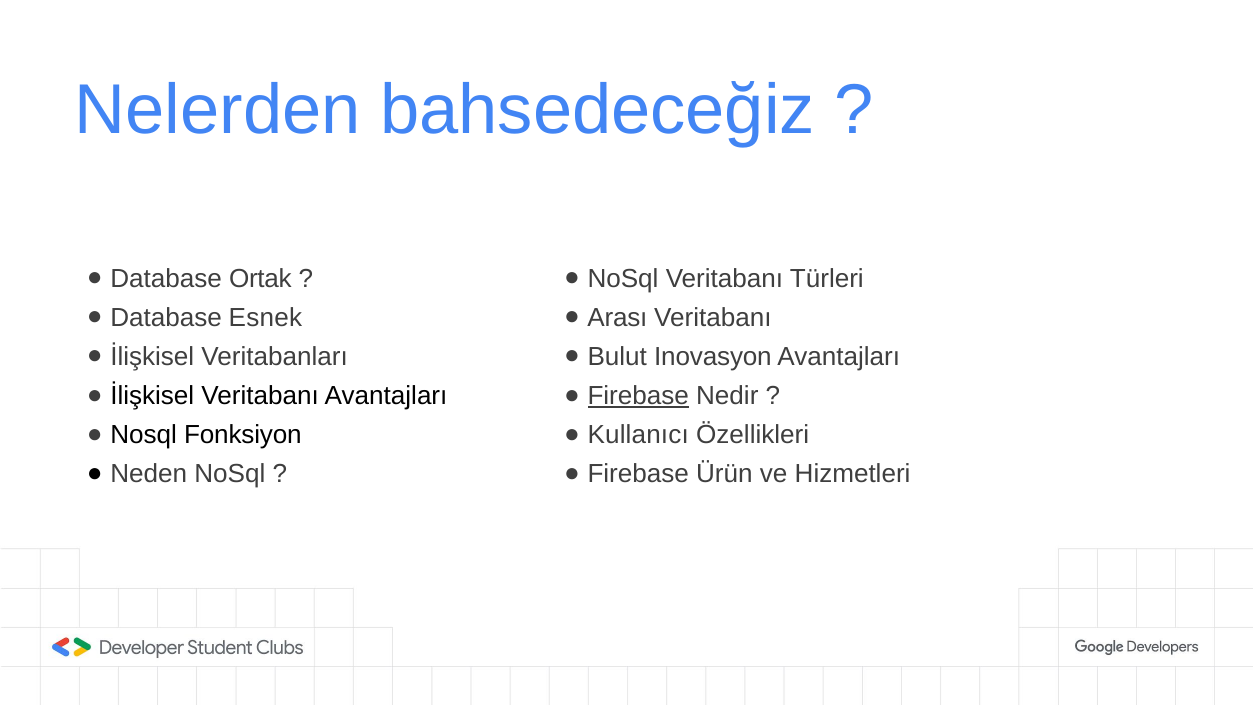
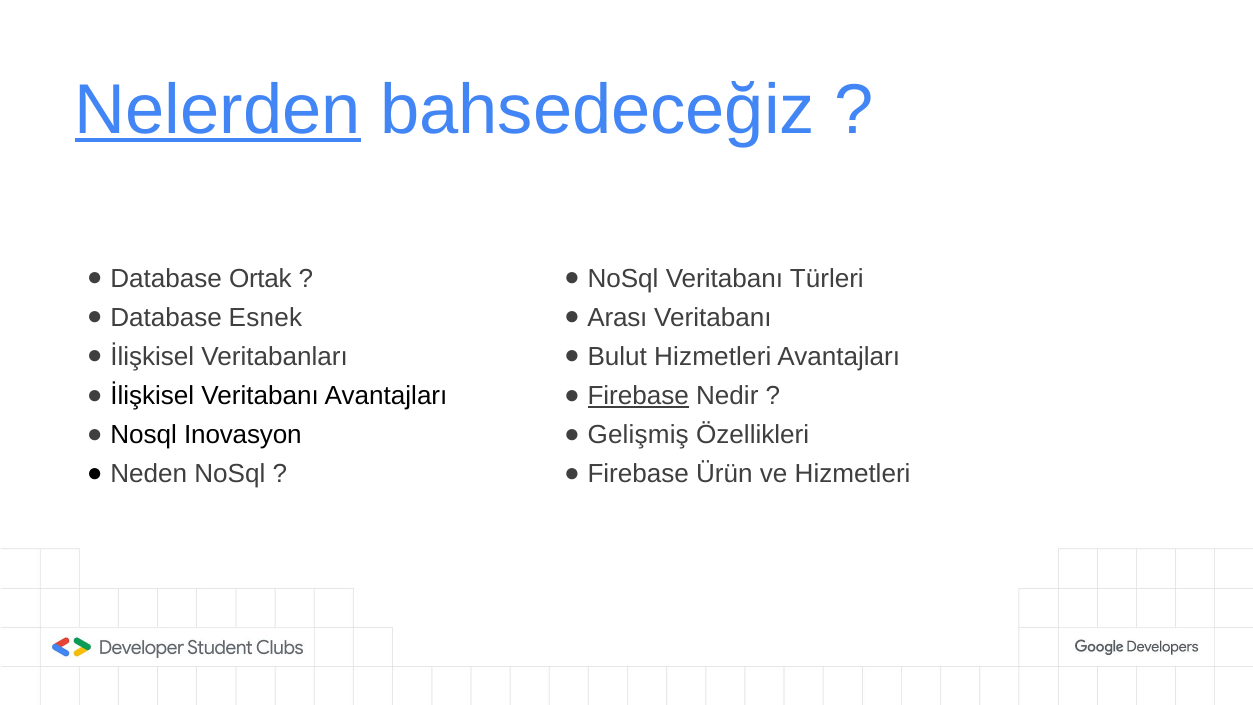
Nelerden underline: none -> present (218, 110)
Bulut Inovasyon: Inovasyon -> Hizmetleri (713, 357)
Fonksiyon: Fonksiyon -> Inovasyon (243, 435)
Kullanıcı: Kullanıcı -> Gelişmiş (638, 435)
